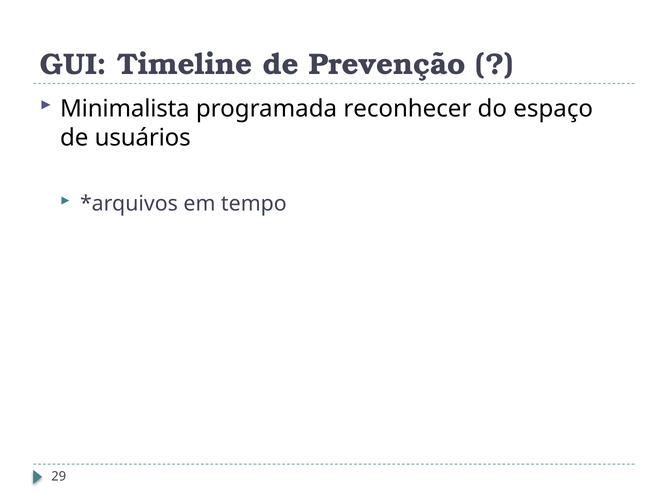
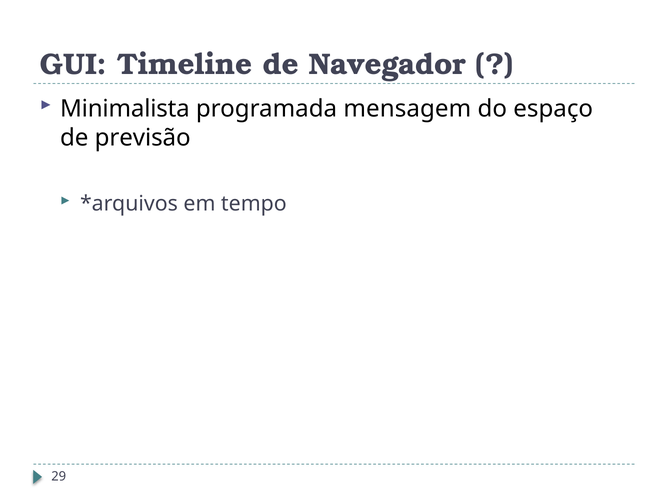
Prevenção: Prevenção -> Navegador (387, 64)
reconhecer: reconhecer -> mensagem (407, 109)
usuários: usuários -> previsão (143, 138)
